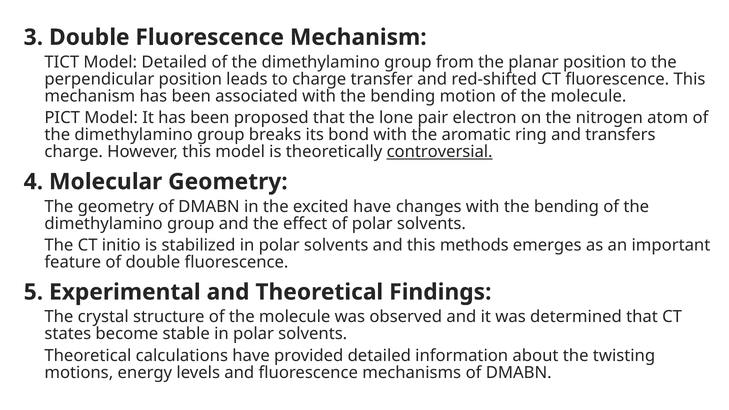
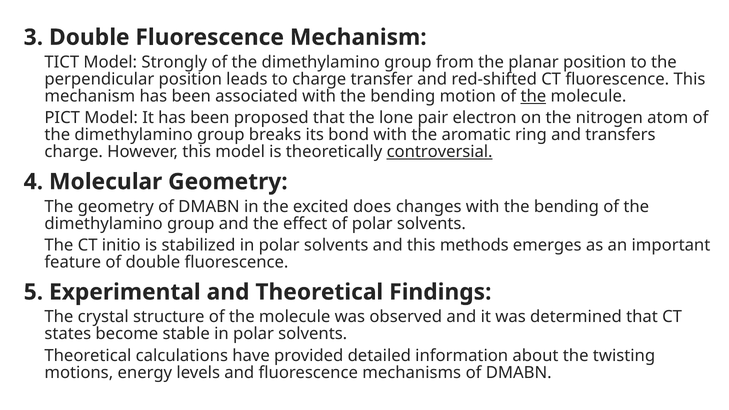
Model Detailed: Detailed -> Strongly (174, 62)
the underline: none -> present (533, 96)
excited have: have -> does (372, 207)
